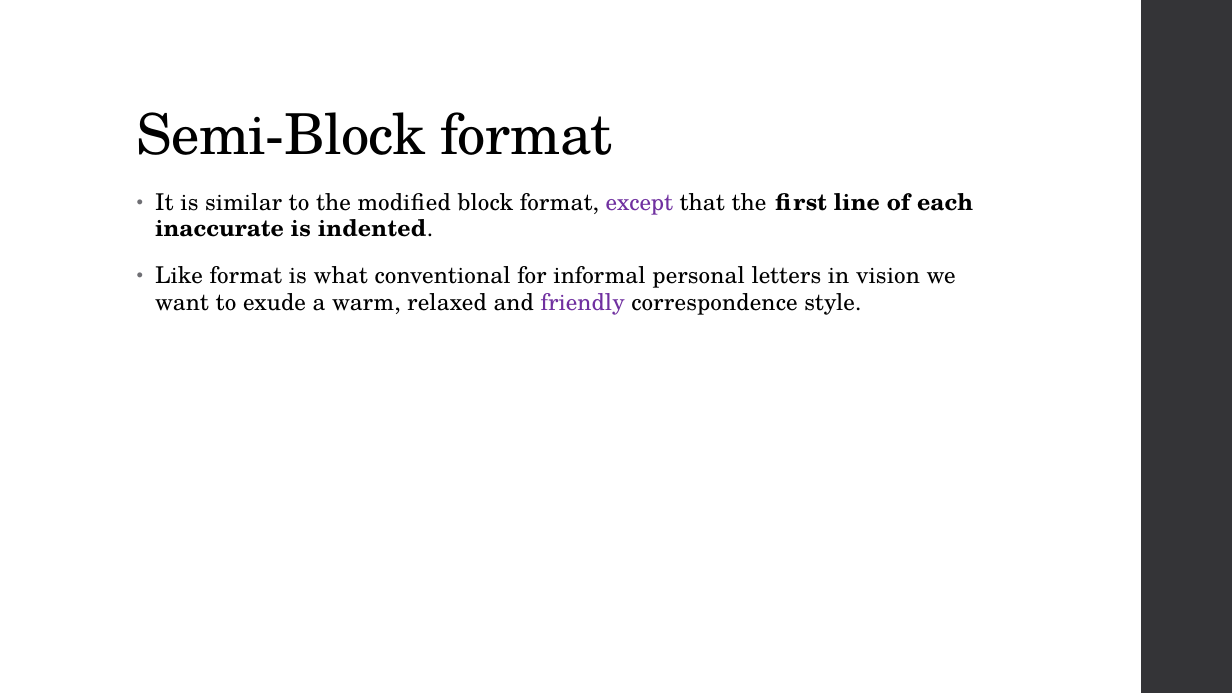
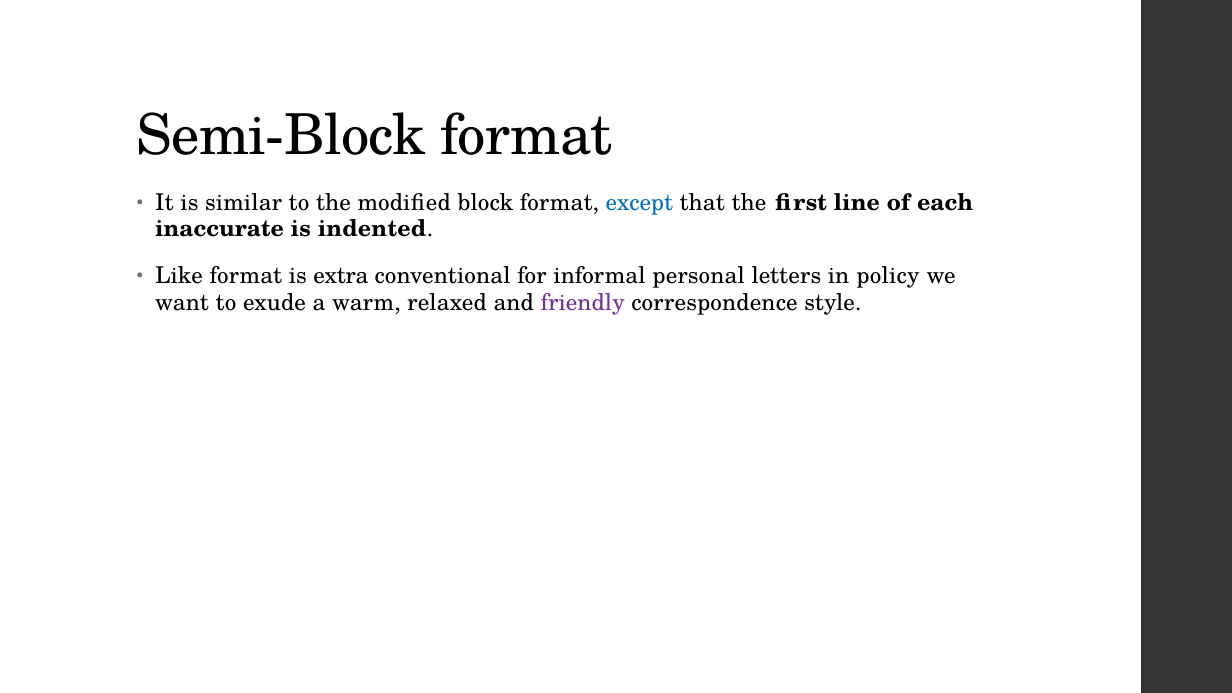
except colour: purple -> blue (639, 203)
what: what -> extra (341, 276)
vision: vision -> policy (888, 276)
